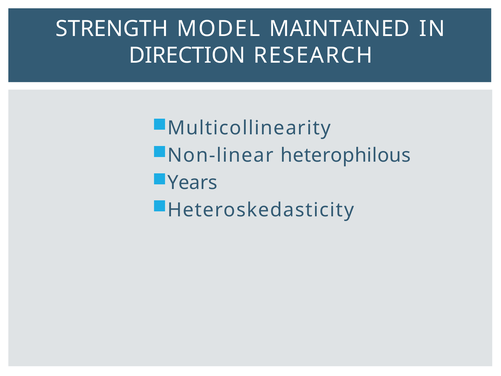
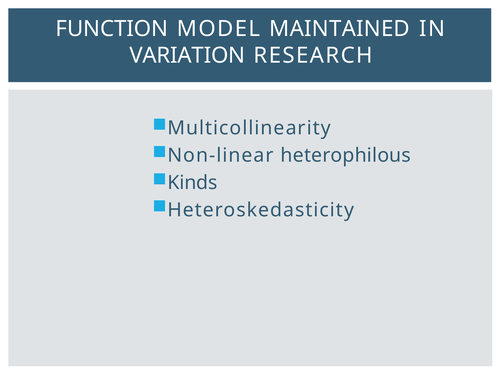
STRENGTH: STRENGTH -> FUNCTION (112, 29)
DIRECTION: DIRECTION -> VARIATION (187, 55)
Years: Years -> Kinds (192, 183)
